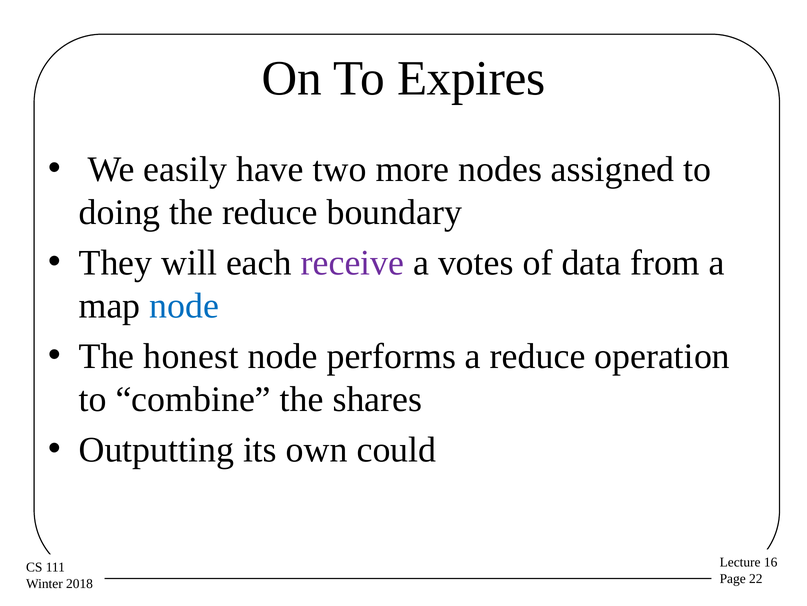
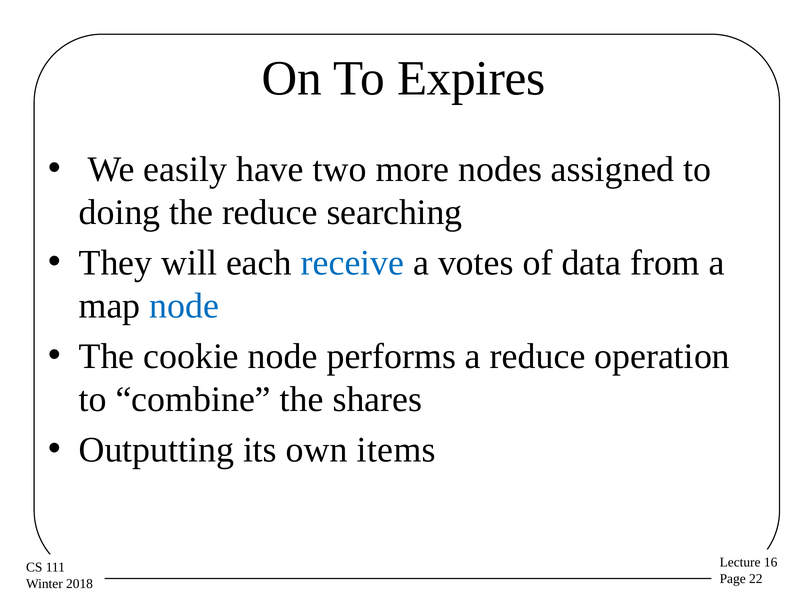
boundary: boundary -> searching (394, 212)
receive colour: purple -> blue (353, 263)
honest: honest -> cookie (191, 356)
could: could -> items (396, 449)
